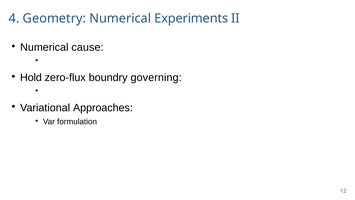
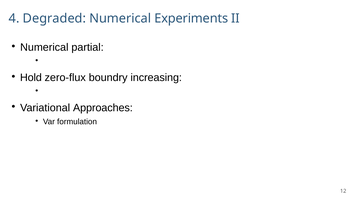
Geometry: Geometry -> Degraded (54, 18)
cause: cause -> partial (88, 47)
governing: governing -> increasing (156, 78)
